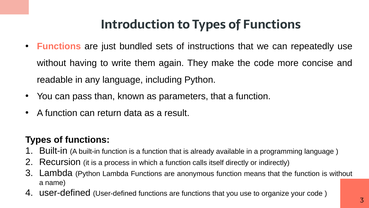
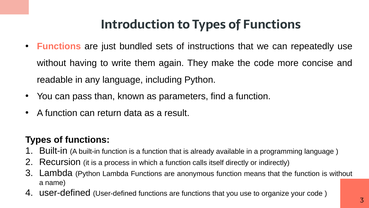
parameters that: that -> find (218, 96)
